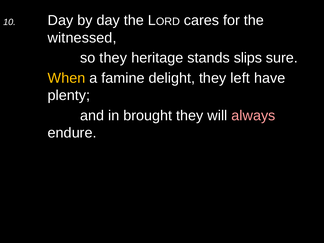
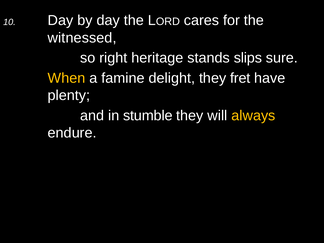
so they: they -> right (113, 58)
left: left -> fret (240, 78)
brought: brought -> stumble (148, 116)
always colour: pink -> yellow (253, 116)
